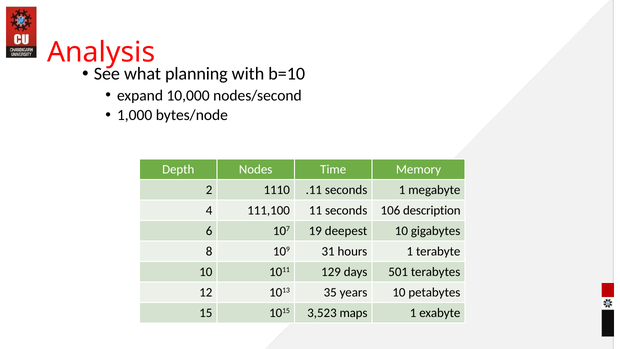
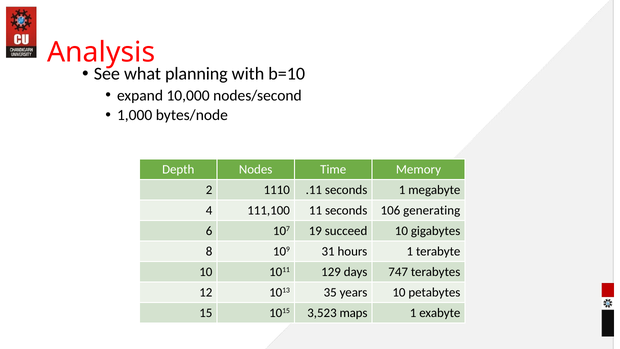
description: description -> generating (432, 210)
deepest: deepest -> succeed (346, 231)
501: 501 -> 747 (398, 272)
